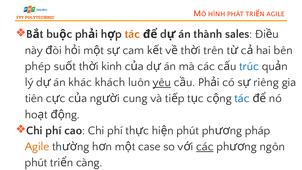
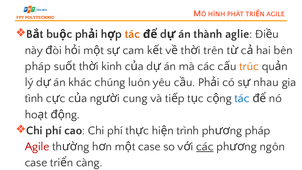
sales: sales -> aglie (237, 34)
phép: phép -> pháp (38, 66)
trúc colour: blue -> orange (249, 66)
khách: khách -> chúng (110, 82)
yêu underline: present -> none (162, 82)
riêng: riêng -> nhau (266, 82)
tiên: tiên -> tình (34, 98)
phút: phút -> trình (188, 130)
Agile colour: orange -> red (37, 146)
phút: phút -> case (36, 163)
